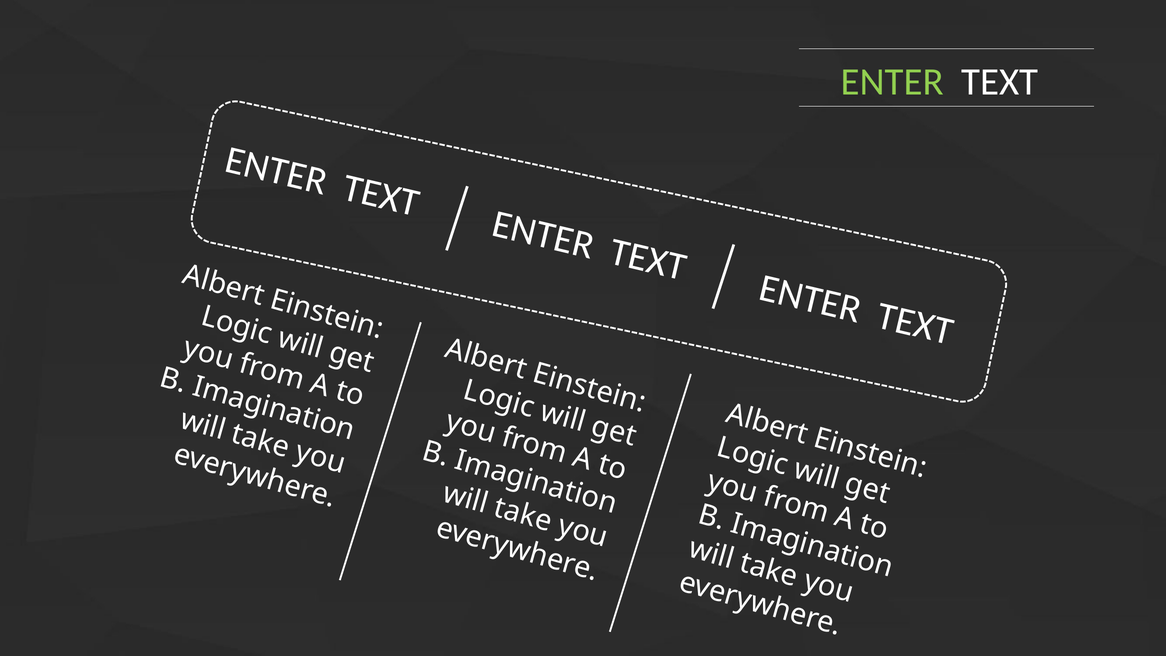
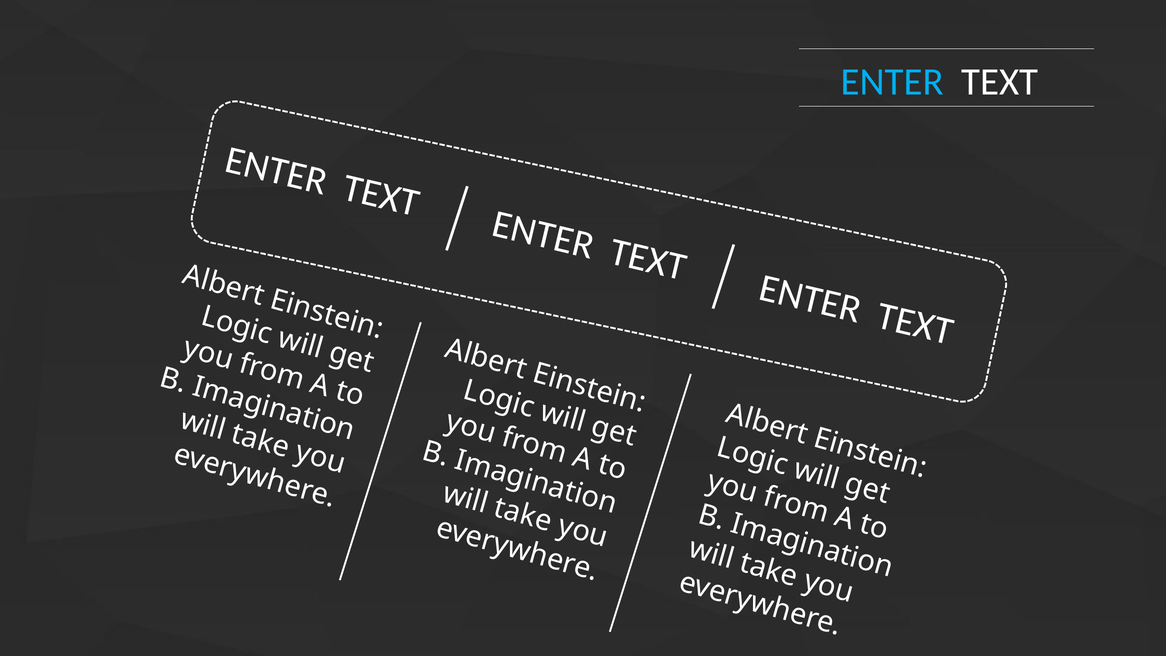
ENTER colour: light green -> light blue (892, 82)
